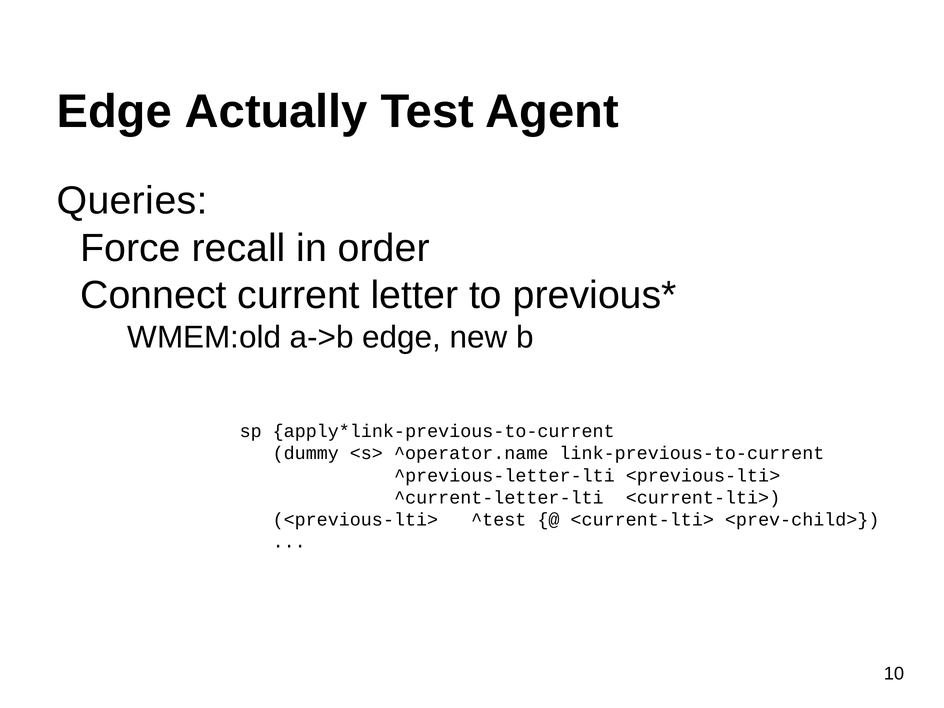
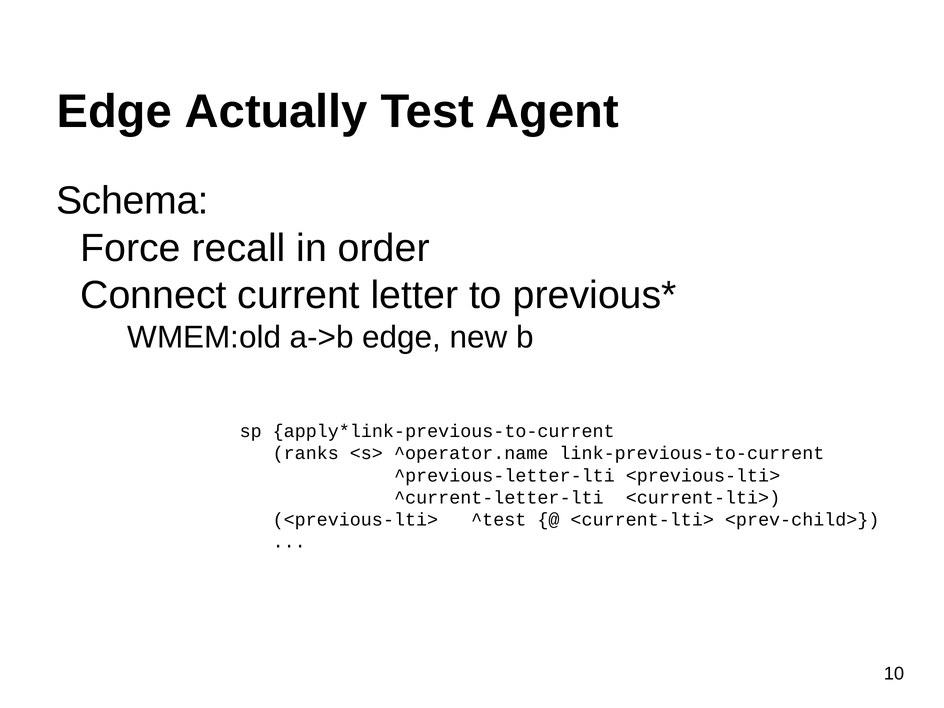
Queries: Queries -> Schema (133, 201)
dummy: dummy -> ranks (306, 453)
